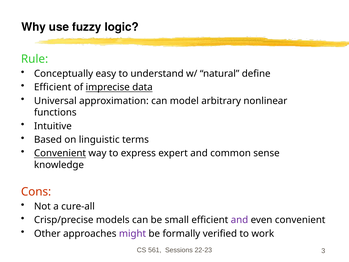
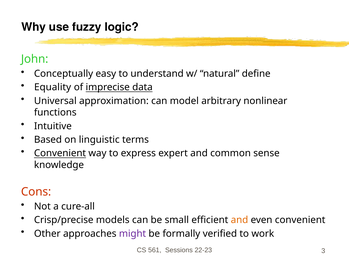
Rule: Rule -> John (35, 59)
Efficient: Efficient -> Equality (53, 87)
and colour: purple -> orange (239, 220)
